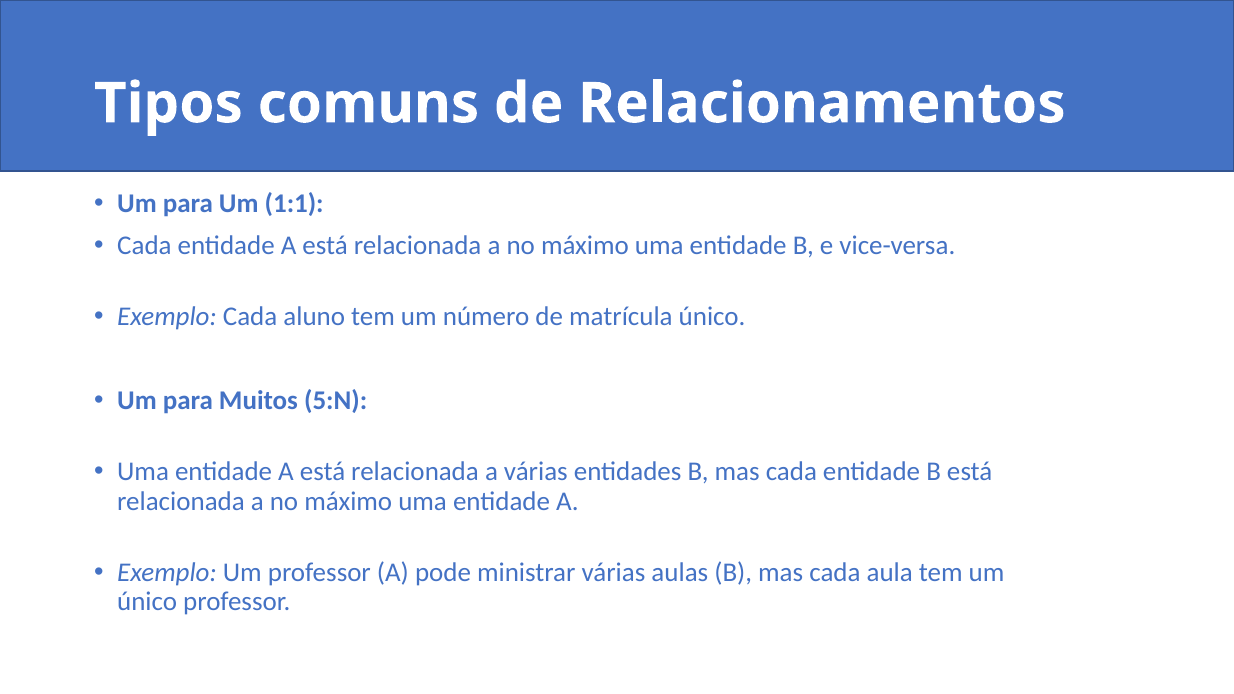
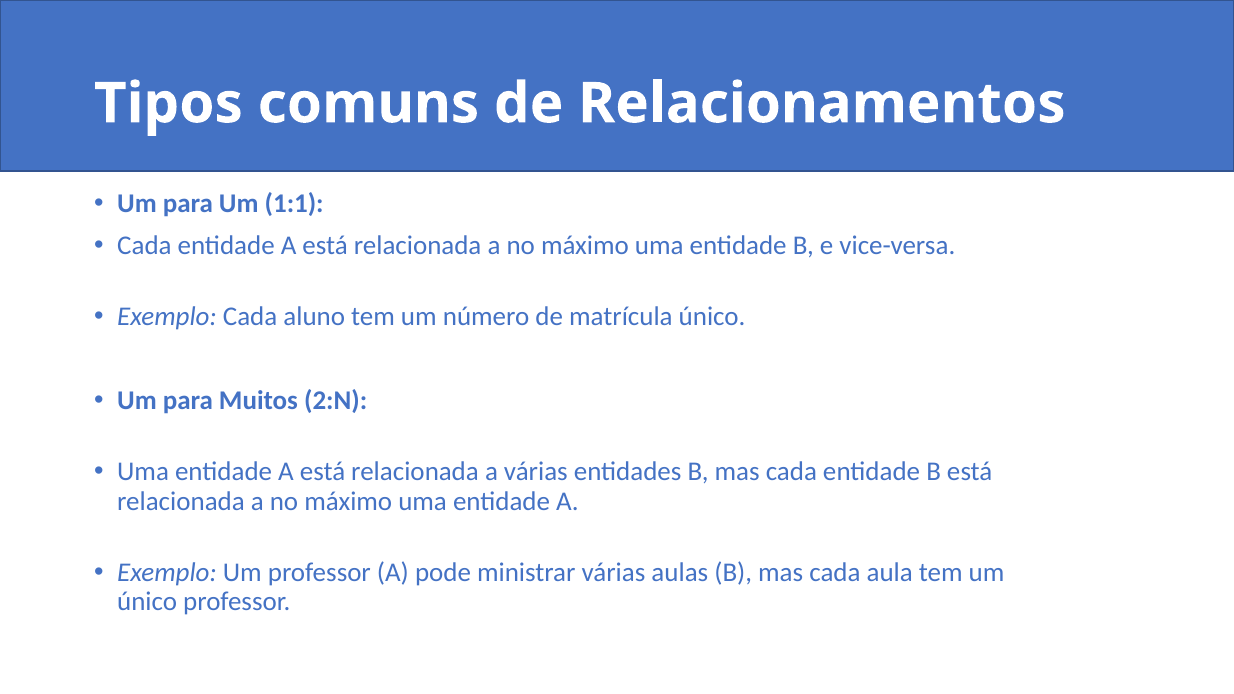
5:N: 5:N -> 2:N (336, 401)
